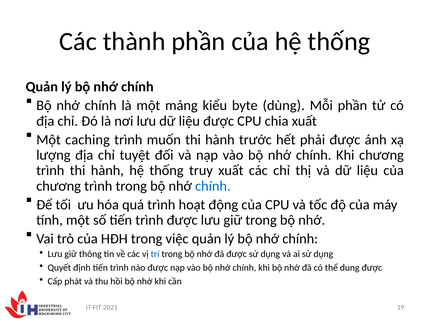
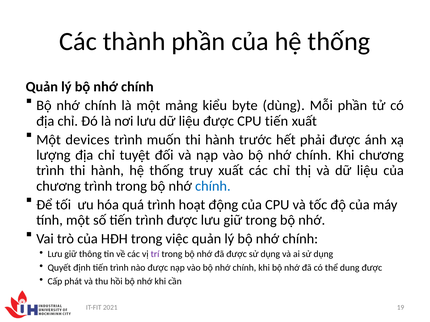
CPU chia: chia -> tiến (277, 121)
caching: caching -> devices (88, 140)
trí colour: blue -> purple (155, 255)
